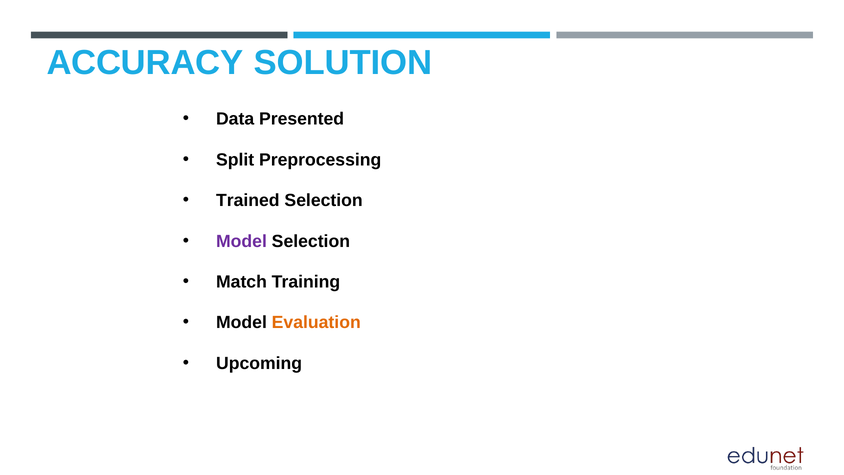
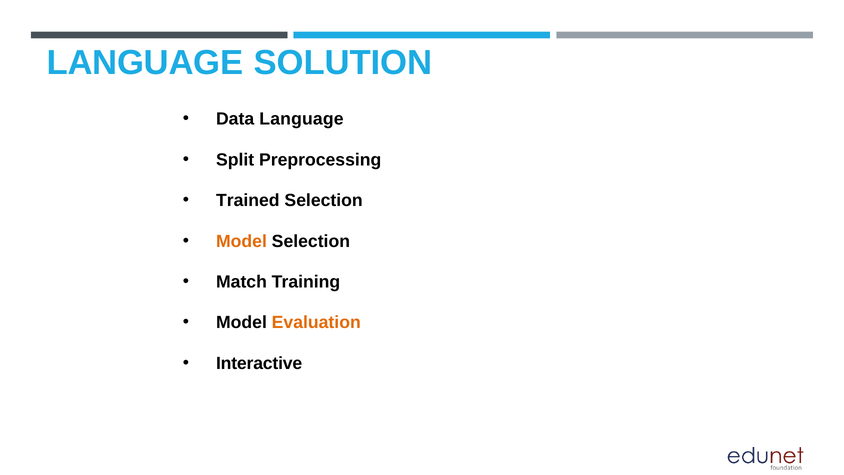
ACCURACY: ACCURACY -> LANGUAGE (145, 63)
Data Presented: Presented -> Language (301, 119)
Model colour: purple -> orange (241, 241)
Upcoming: Upcoming -> Interactive (259, 363)
